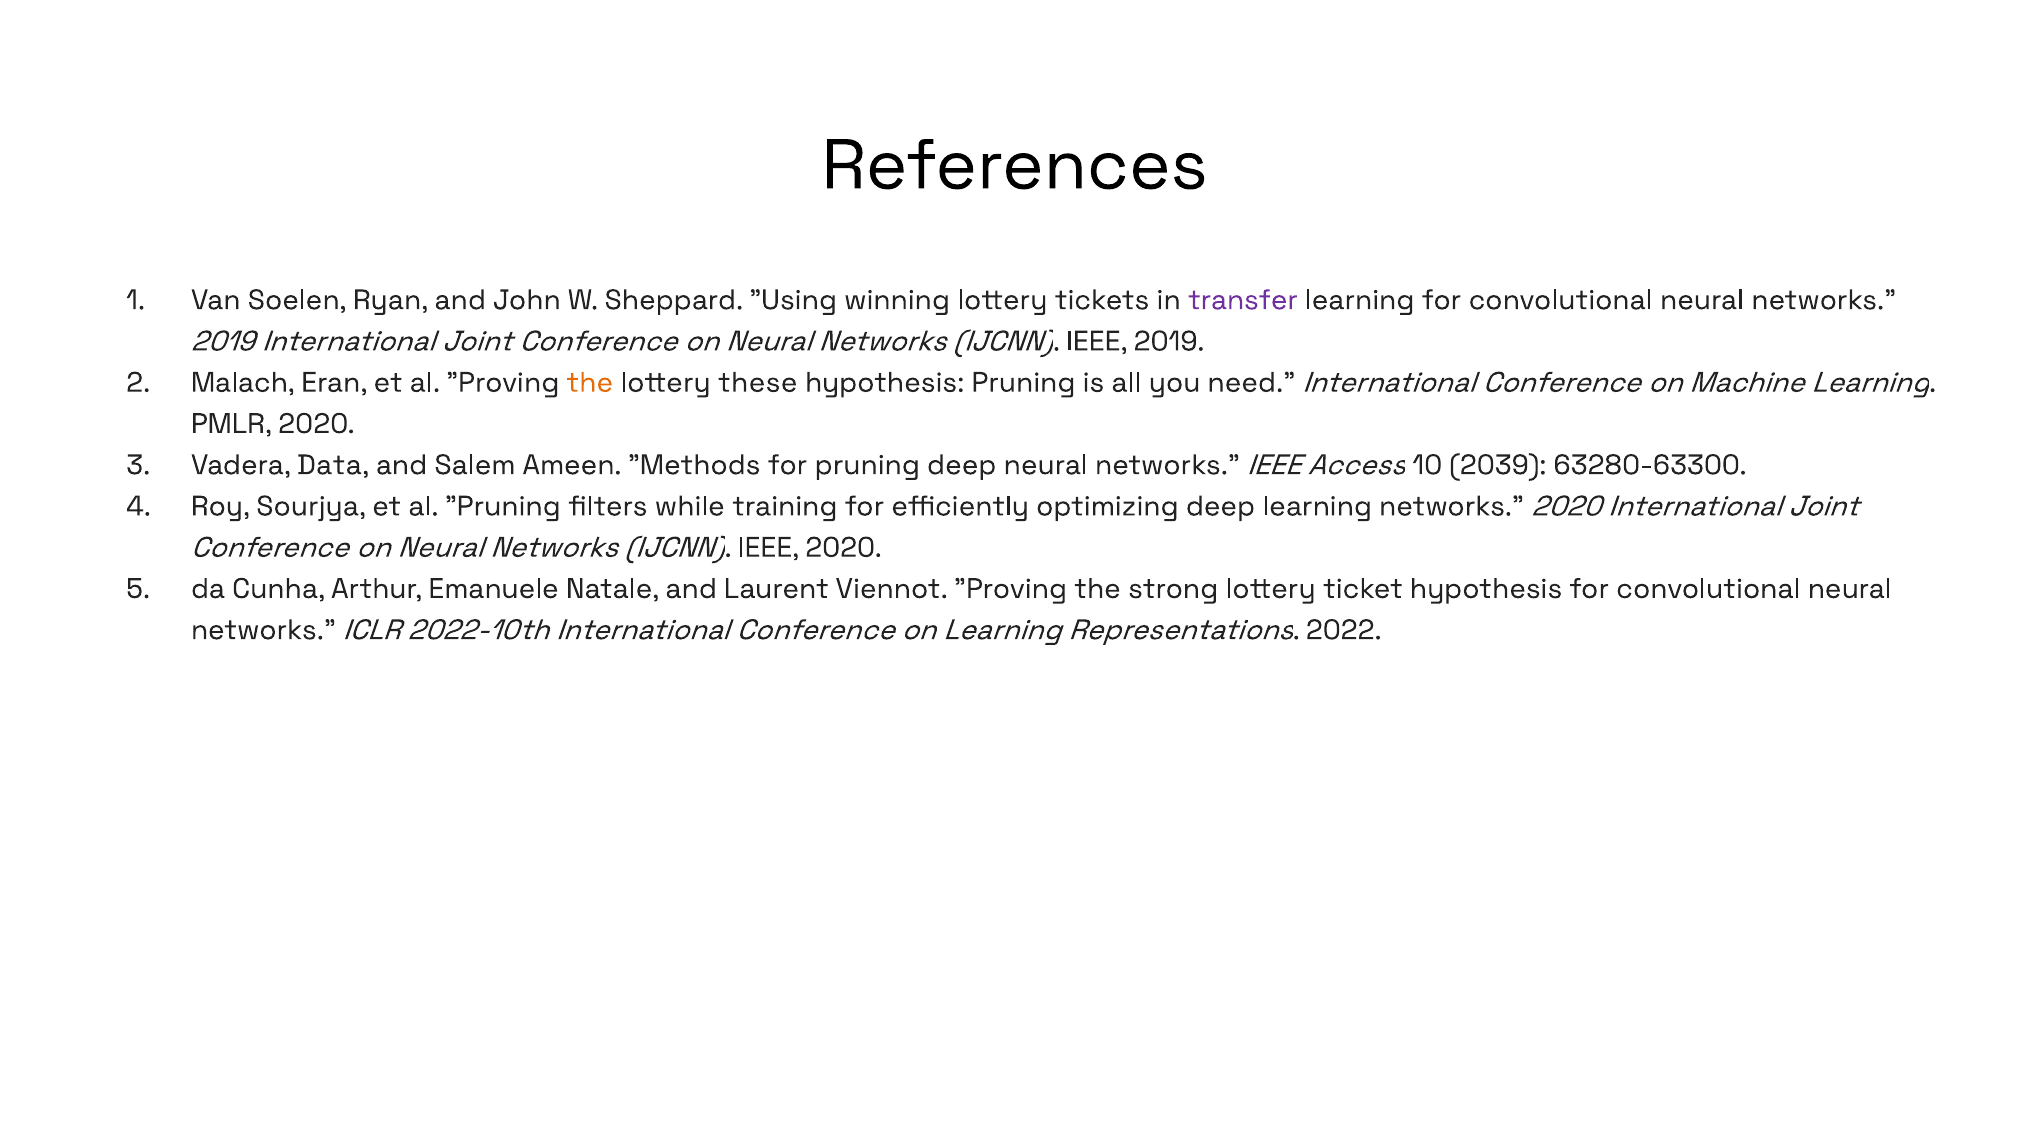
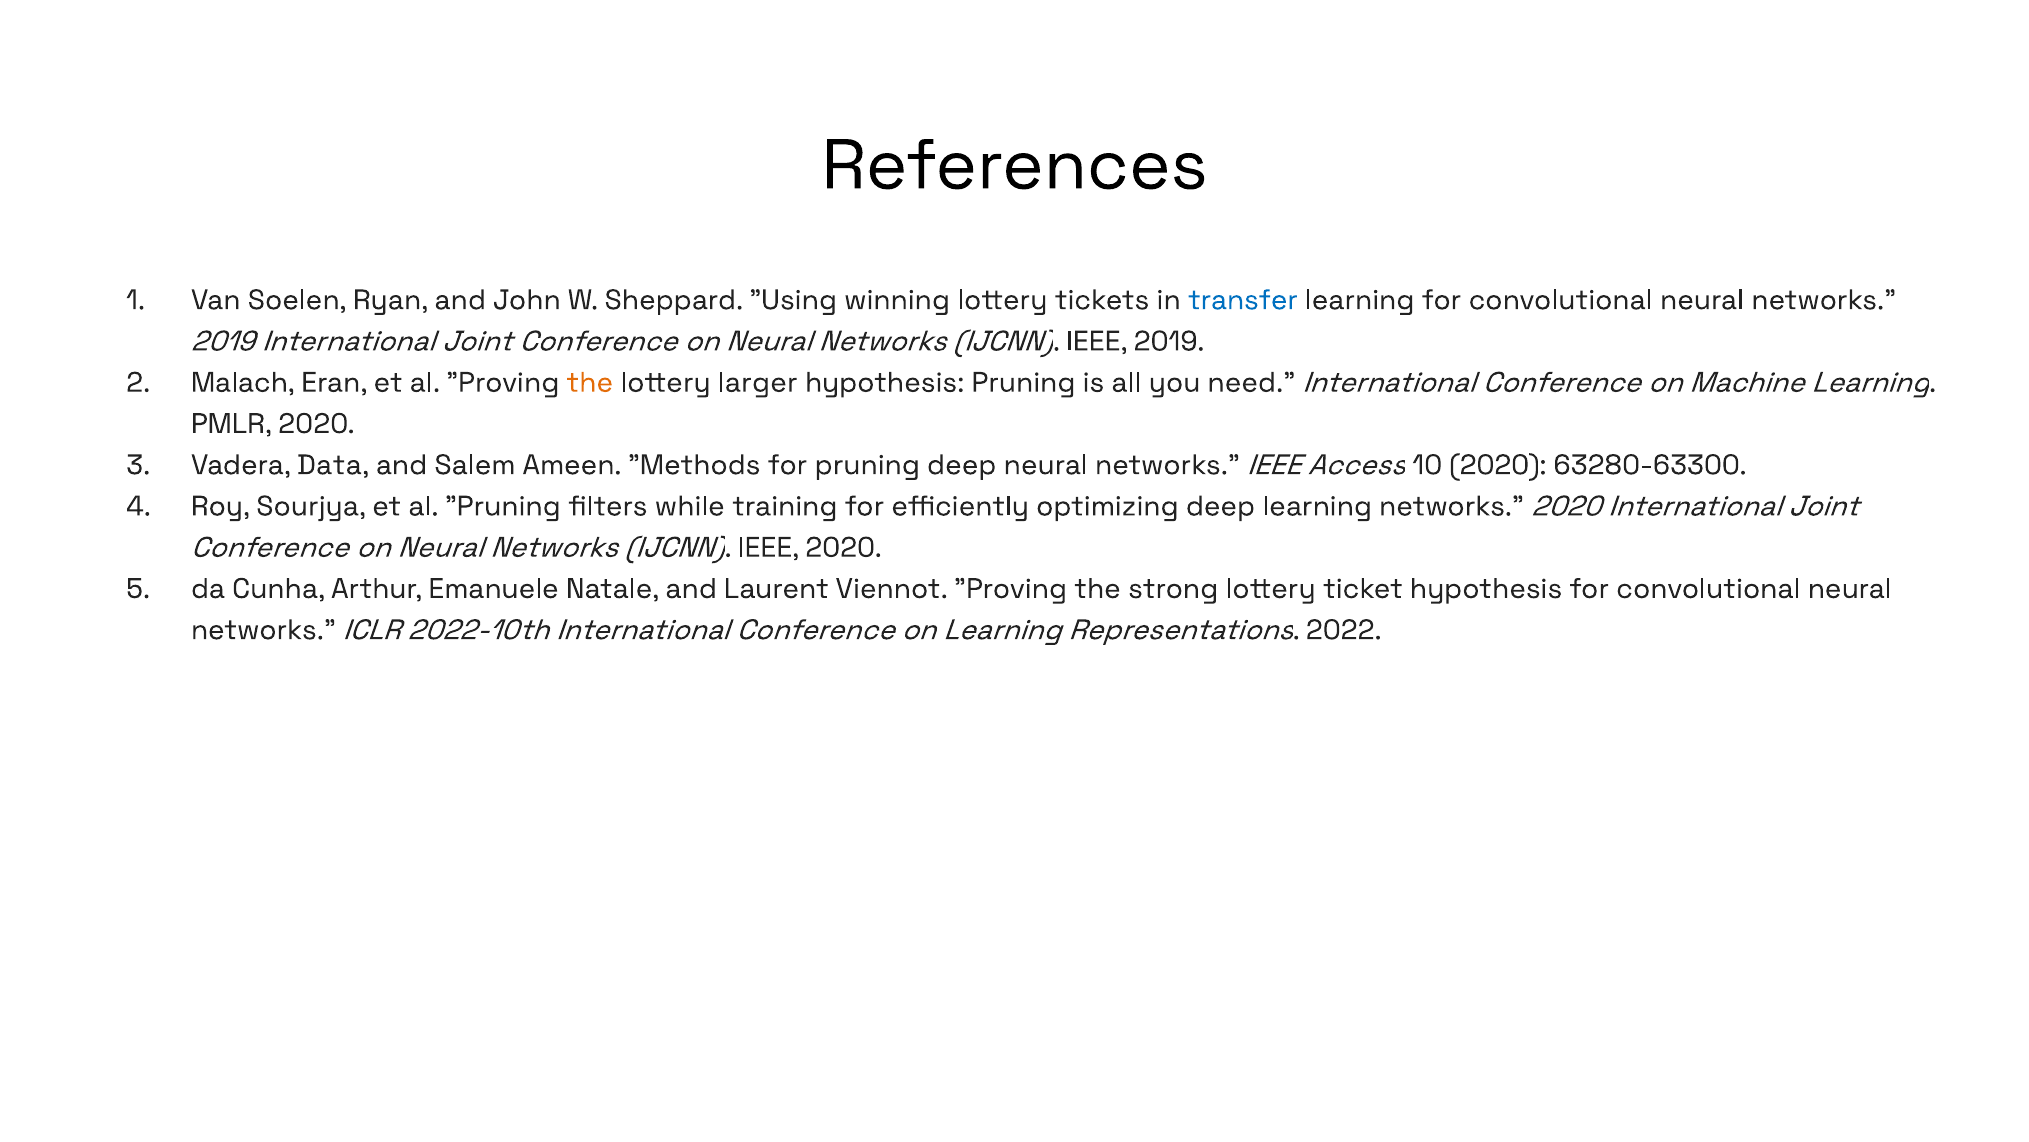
transfer colour: purple -> blue (1243, 300)
these: these -> larger (758, 382)
10 2039: 2039 -> 2020 (1498, 465)
